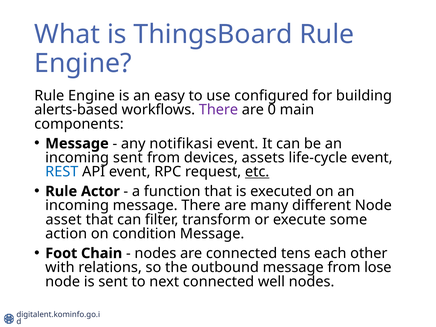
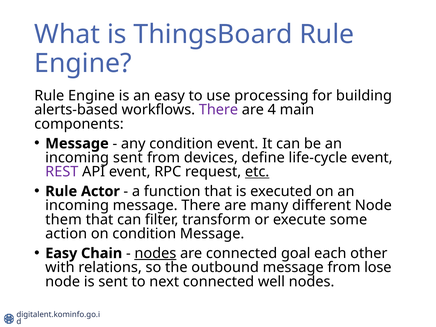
configured: configured -> processing (271, 96)
0: 0 -> 4 (272, 110)
any notifikasi: notifikasi -> condition (181, 144)
assets: assets -> define (263, 158)
REST colour: blue -> purple (62, 172)
asset: asset -> them (64, 220)
Foot: Foot -> Easy (61, 253)
nodes underline: none -> present (155, 253)
tens: tens -> goal (296, 253)
